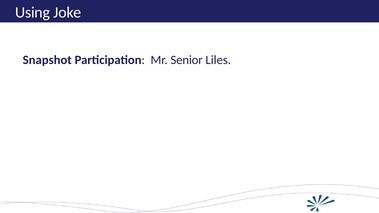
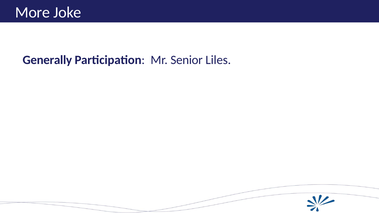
Using: Using -> More (33, 12)
Snapshot: Snapshot -> Generally (47, 60)
